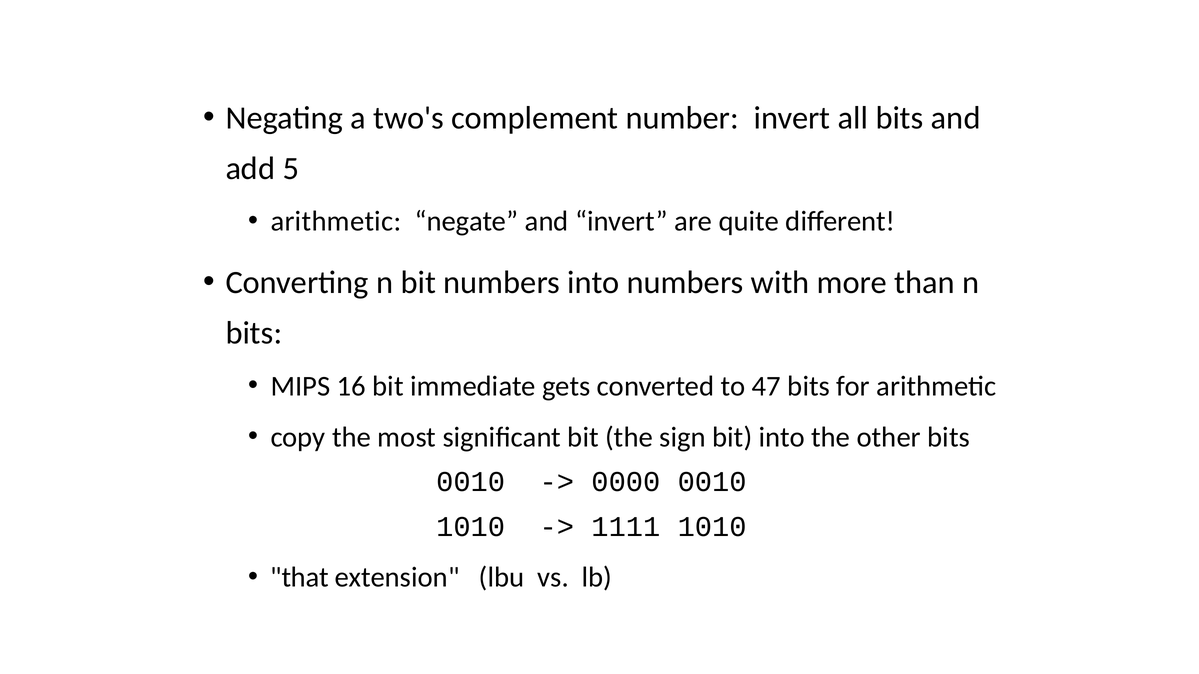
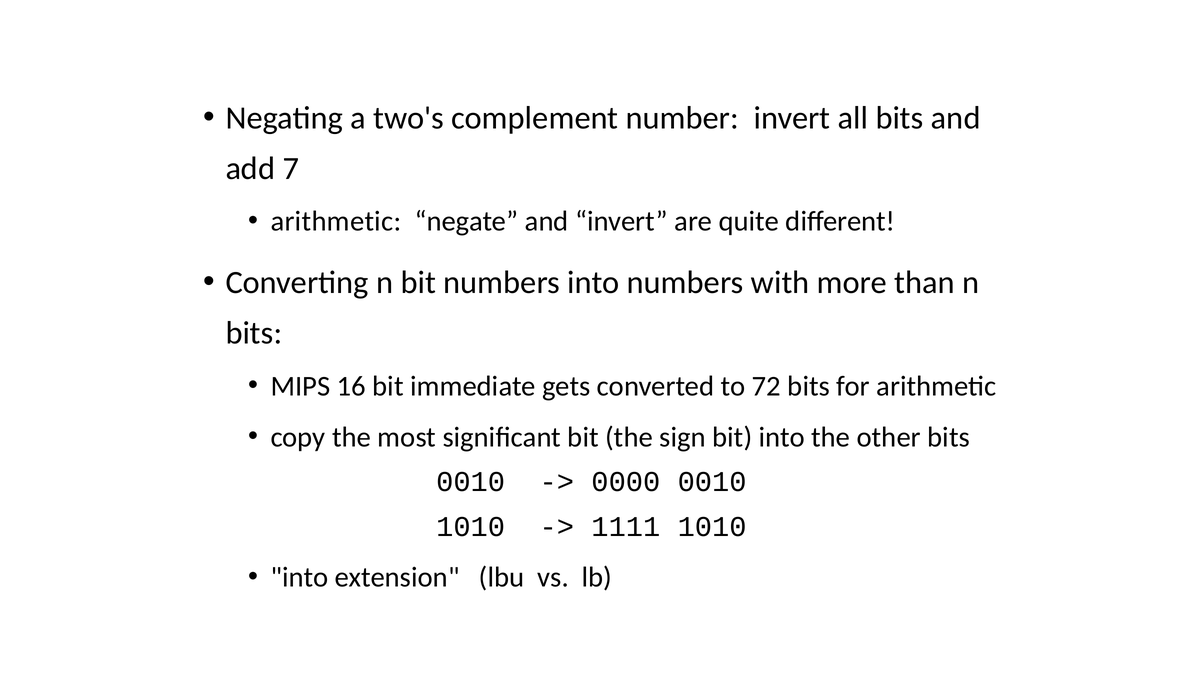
5: 5 -> 7 (291, 169)
47: 47 -> 72 (766, 386)
that: that -> into (299, 578)
